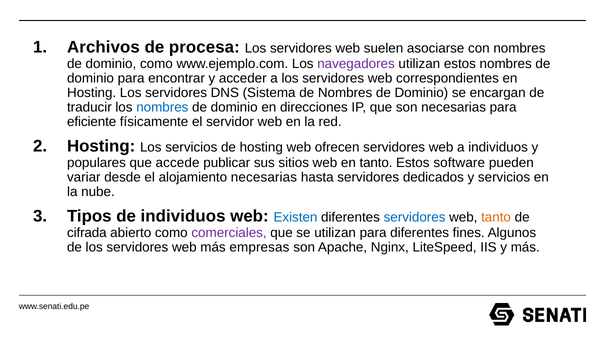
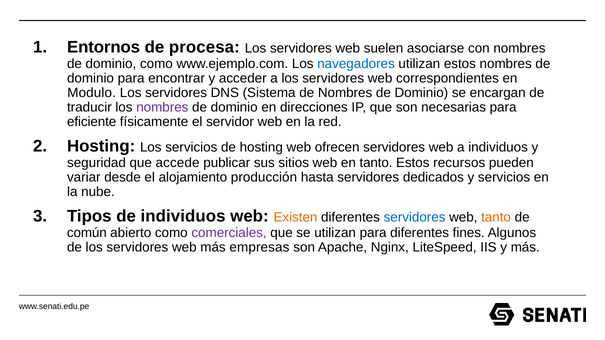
Archivos: Archivos -> Entornos (104, 47)
navegadores colour: purple -> blue (356, 64)
Hosting: Hosting -> Modulo (92, 93)
nombres colour: blue -> purple (162, 107)
populares: populares -> seguridad (96, 163)
software: software -> recursos (459, 163)
alojamiento necesarias: necesarias -> producción (264, 177)
Existen colour: blue -> orange (295, 218)
cifrada: cifrada -> común (87, 233)
